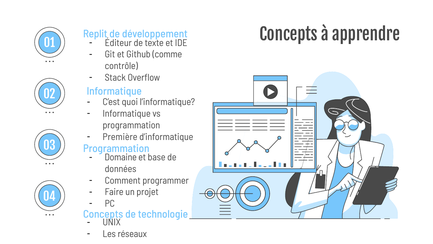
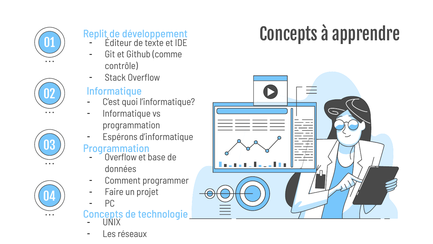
Première: Première -> Espérons (120, 137)
Domaine: Domaine -> Overflow (121, 157)
